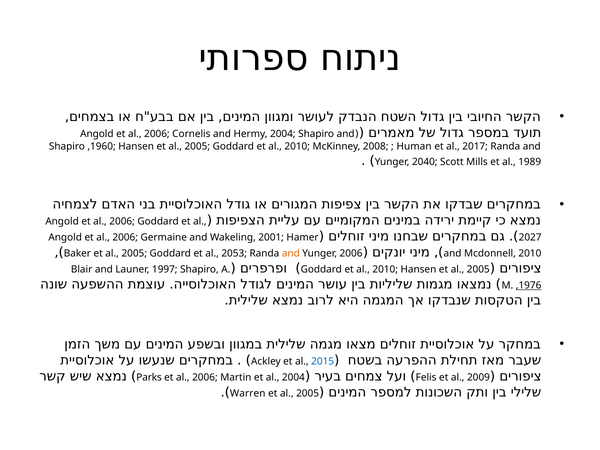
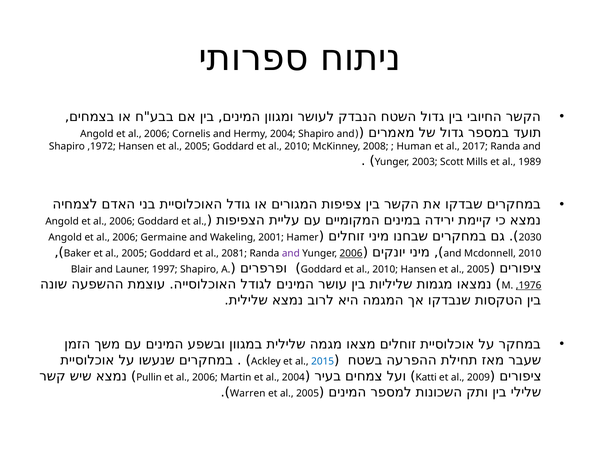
,1960: ,1960 -> ,1972 (102, 147)
2040: 2040 -> 2003 (425, 162)
2027: 2027 -> 2030 (530, 238)
2053: 2053 -> 2081 (234, 254)
and colour: orange -> purple (291, 254)
2006 underline: none -> present (351, 254)
Parks: Parks -> Pullin (149, 377)
Felis: Felis -> Katti (426, 377)
